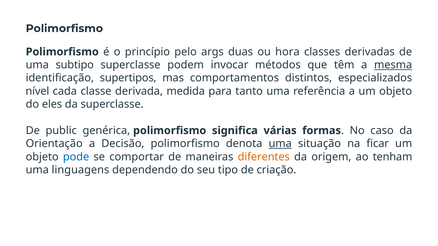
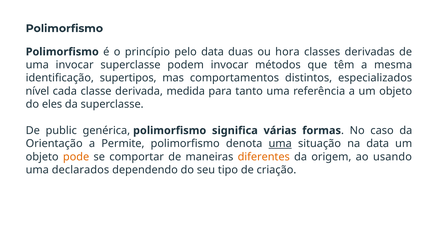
pelo args: args -> data (212, 52)
uma subtipo: subtipo -> invocar (75, 65)
mesma underline: present -> none (393, 65)
Decisão: Decisão -> Permite (123, 144)
na ficar: ficar -> data (378, 144)
pode colour: blue -> orange (76, 157)
tenham: tenham -> usando (392, 157)
linguagens: linguagens -> declarados (80, 170)
